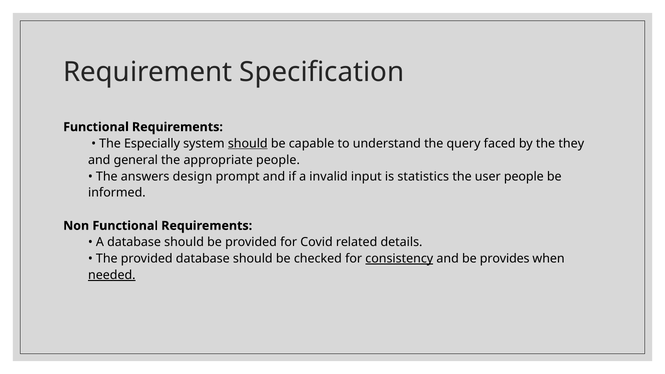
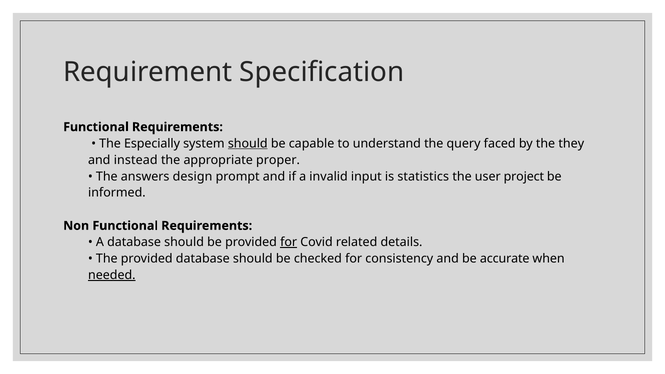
general: general -> instead (136, 160)
appropriate people: people -> proper (278, 160)
user people: people -> project (524, 176)
for underline: none -> present (289, 242)
consistency underline: present -> none (399, 259)
provides: provides -> accurate (505, 259)
